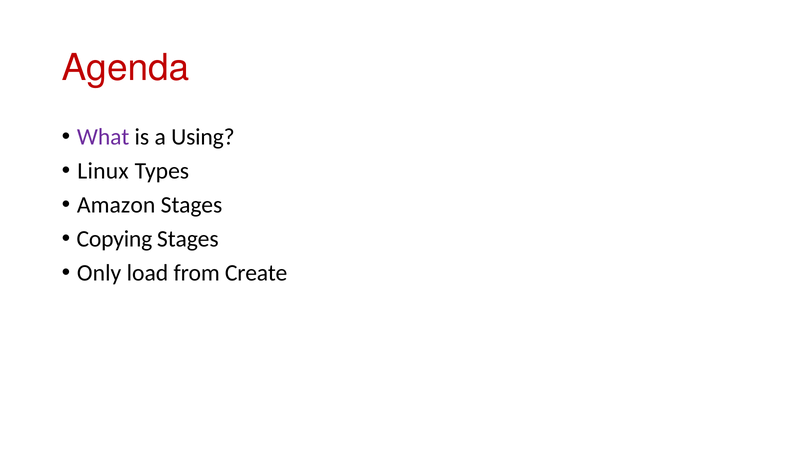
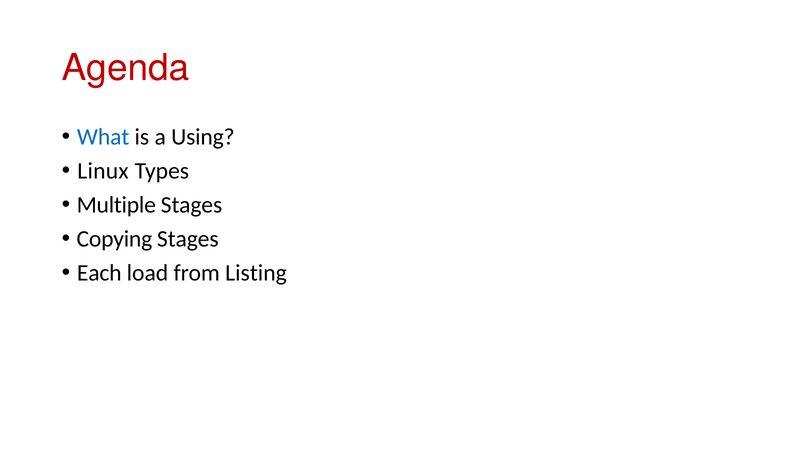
What colour: purple -> blue (103, 137)
Amazon: Amazon -> Multiple (116, 205)
Only: Only -> Each (99, 273)
Create: Create -> Listing (256, 273)
